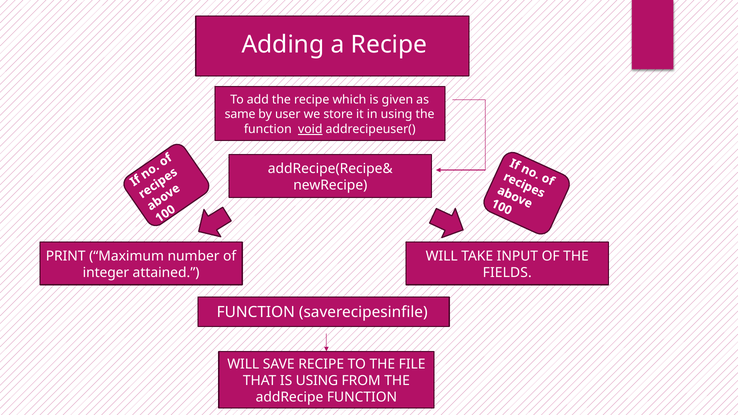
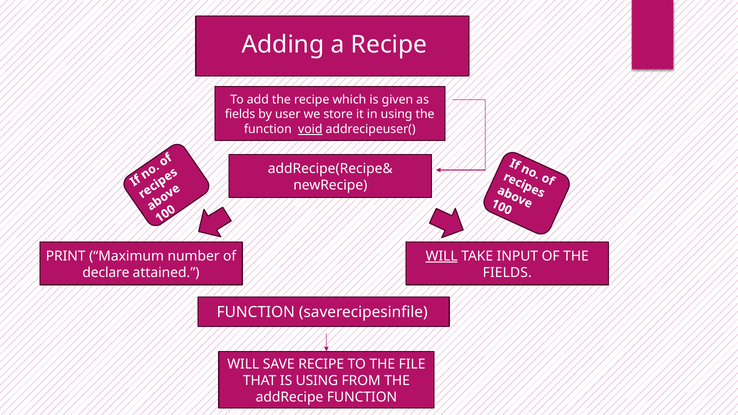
same: same -> fields (240, 114)
WILL underline: none -> present (442, 256)
integer: integer -> declare (106, 273)
